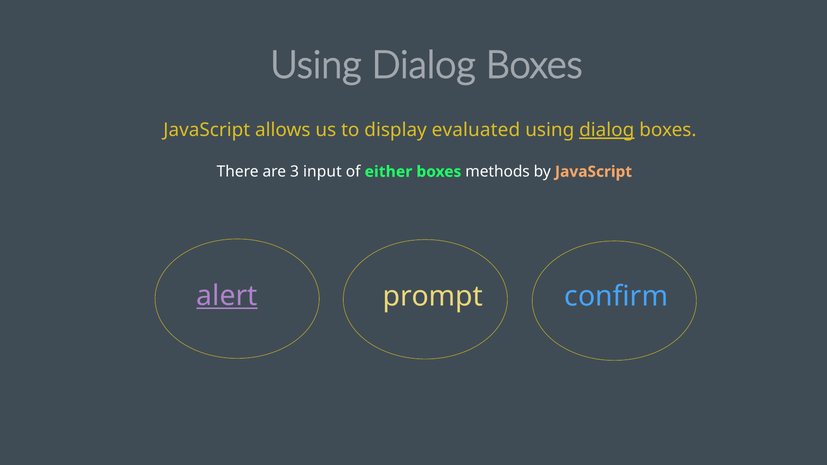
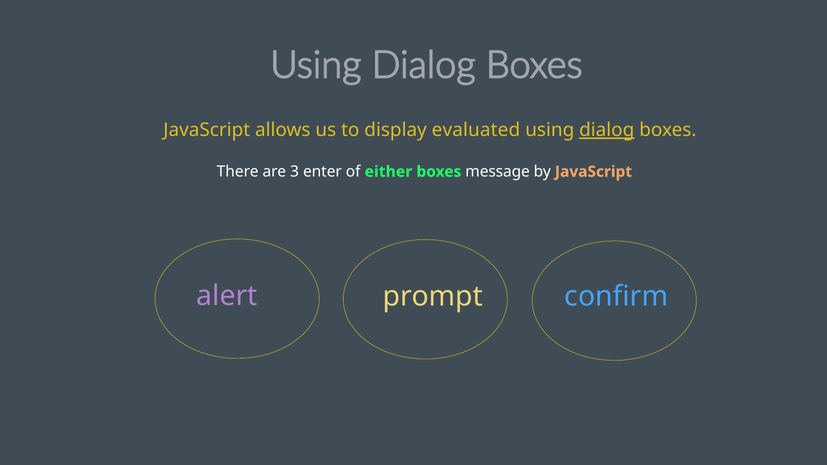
input: input -> enter (322, 172)
methods: methods -> message (498, 172)
alert underline: present -> none (227, 296)
